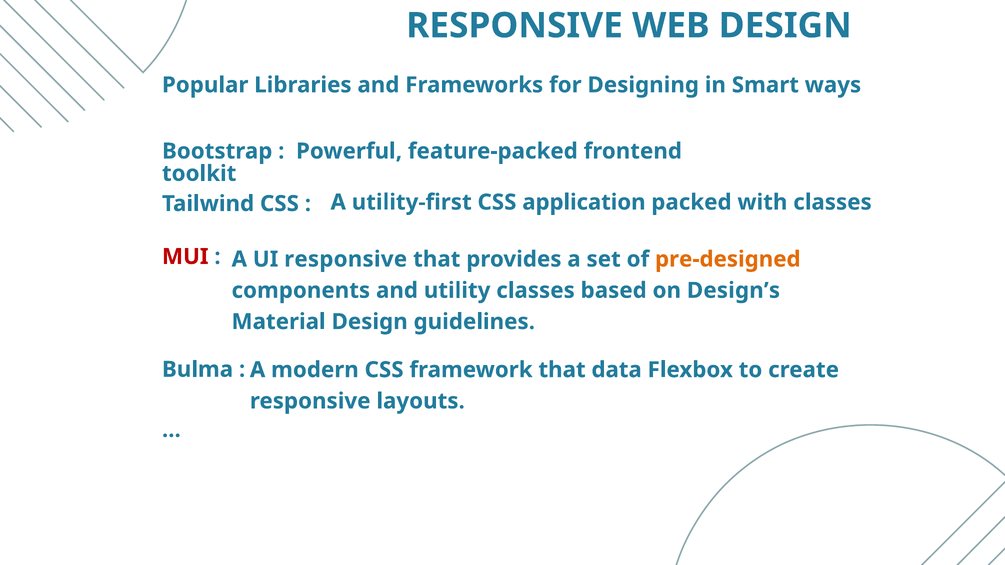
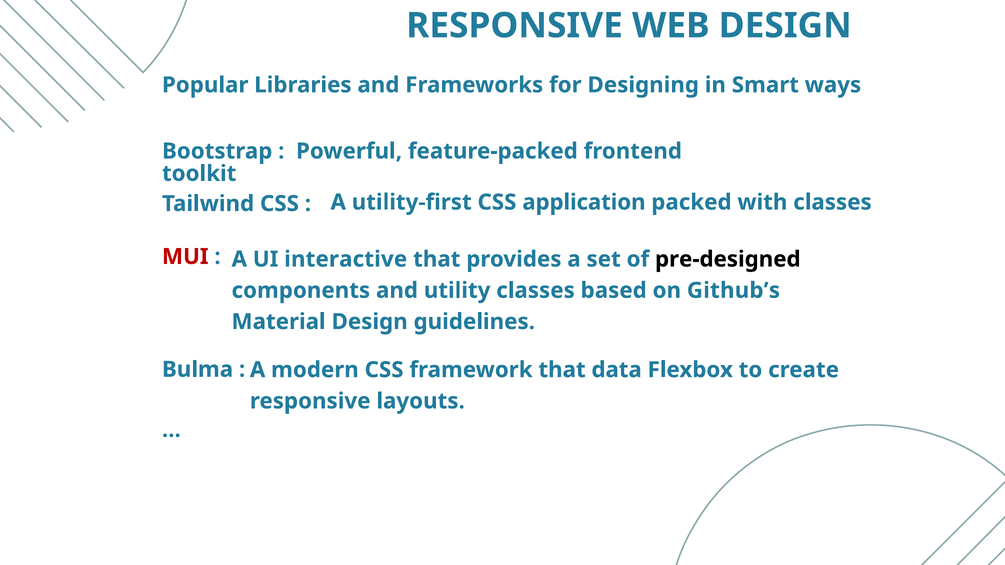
UI responsive: responsive -> interactive (346, 259)
pre-designed colour: orange -> black (728, 259)
Design’s: Design’s -> Github’s (733, 291)
